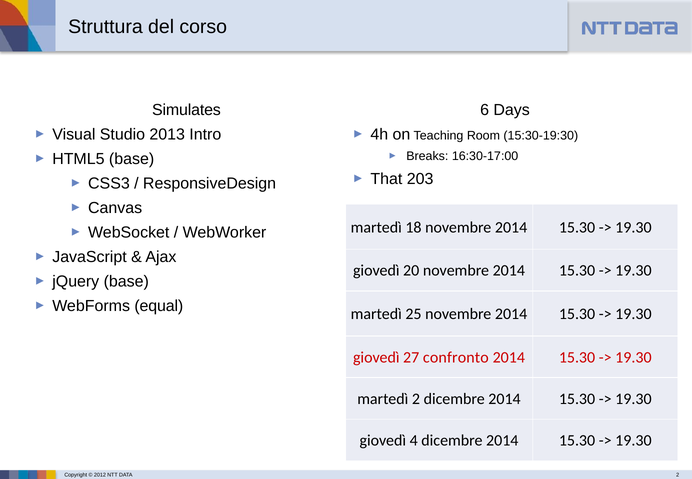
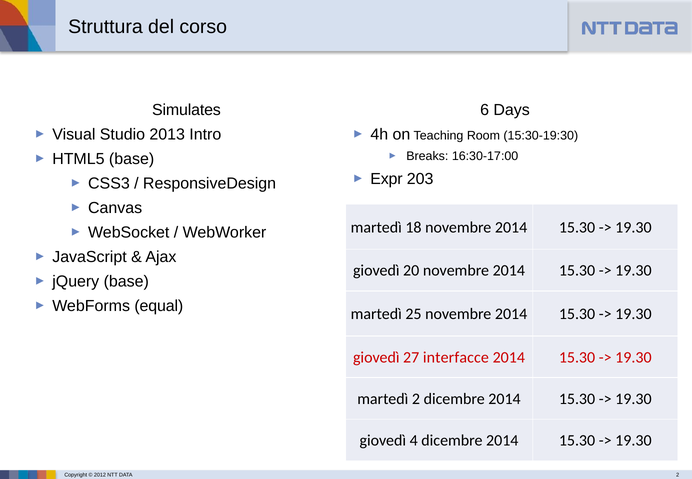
That: That -> Expr (386, 179)
confronto: confronto -> interfacce (456, 357)
